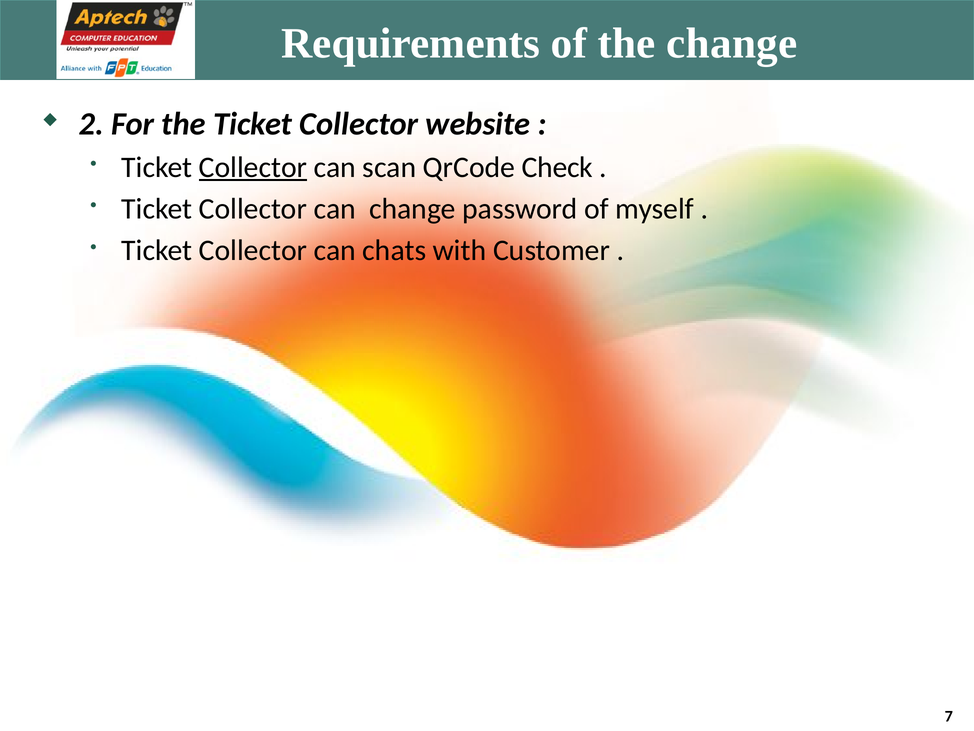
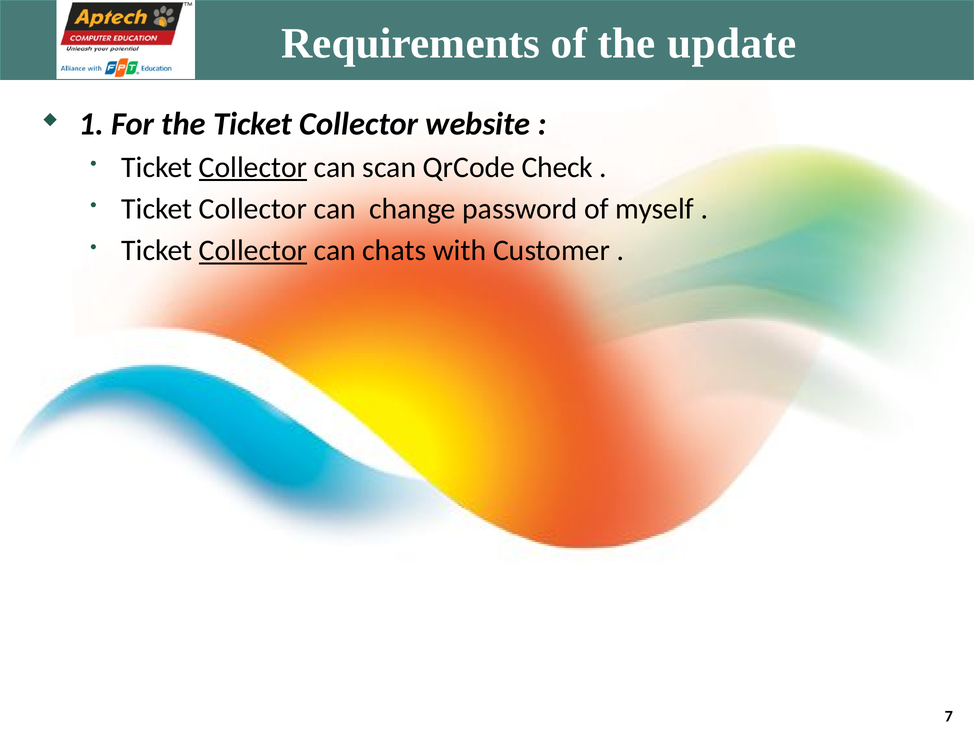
the change: change -> update (732, 44)
2: 2 -> 1 (91, 124)
Collector underline: none -> present (253, 250)
